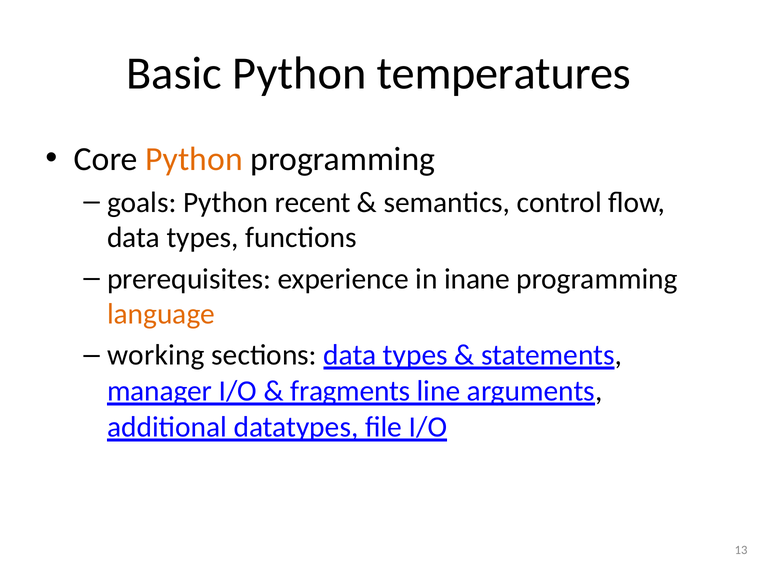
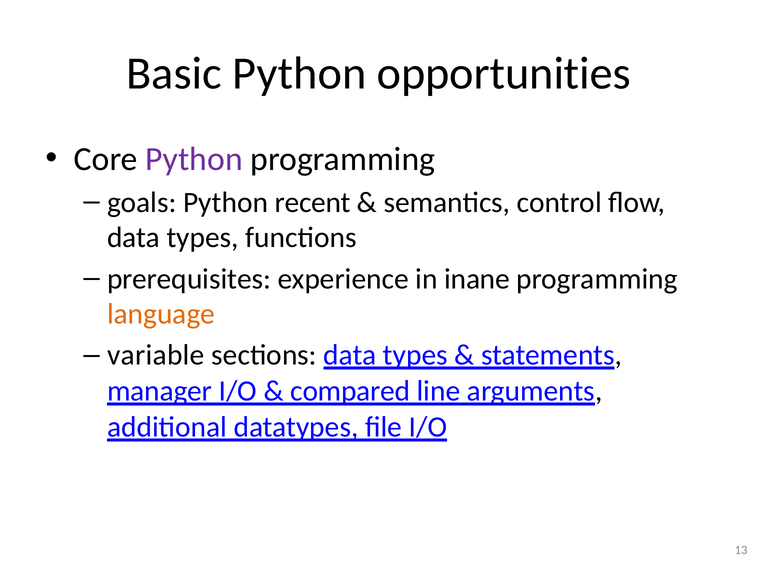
temperatures: temperatures -> opportunities (504, 73)
Python colour: orange -> purple (194, 159)
working: working -> variable (156, 356)
fragments: fragments -> compared (350, 392)
